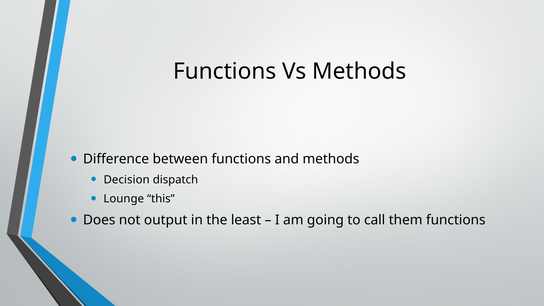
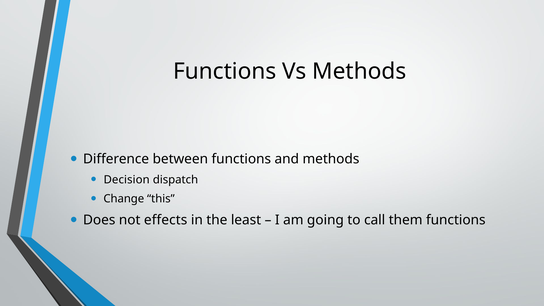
Lounge: Lounge -> Change (124, 199)
output: output -> effects (166, 220)
